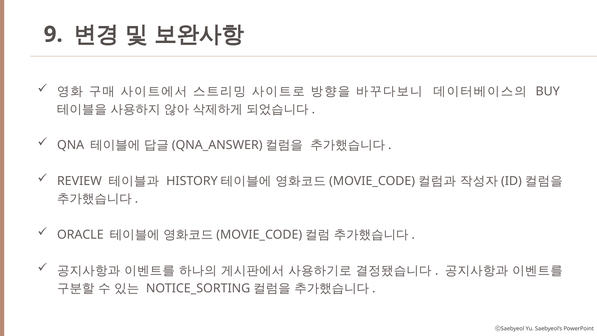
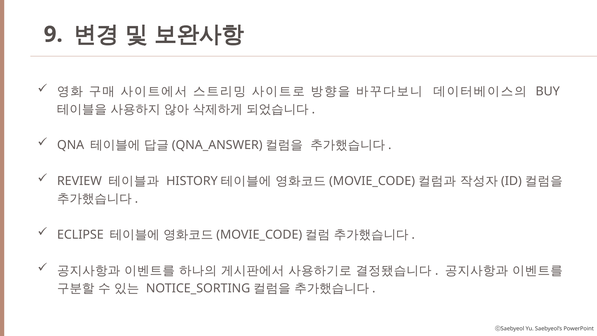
ORACLE: ORACLE -> ECLIPSE (80, 235)
